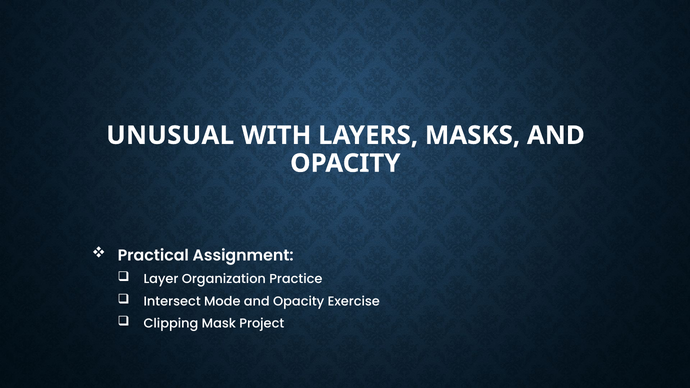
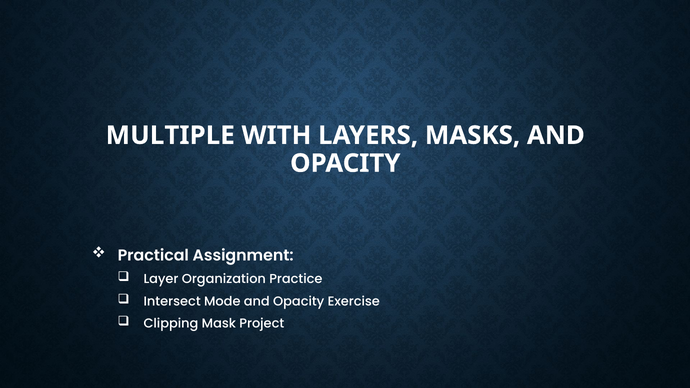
UNUSUAL: UNUSUAL -> MULTIPLE (170, 135)
